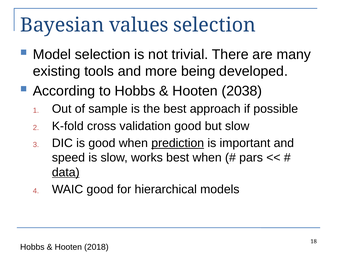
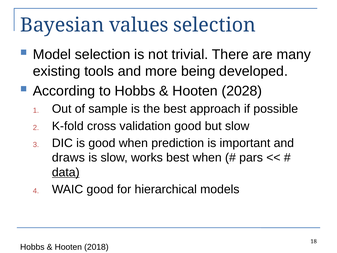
2038: 2038 -> 2028 (242, 91)
prediction underline: present -> none (178, 143)
speed: speed -> draws (68, 157)
